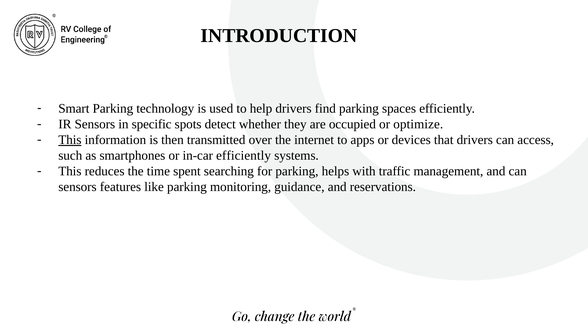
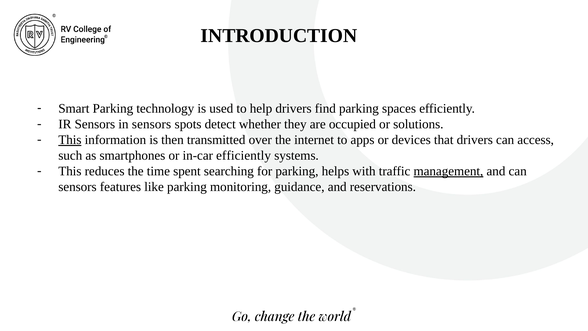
in specific: specific -> sensors (152, 124)
optimize: optimize -> solutions (418, 124)
management underline: none -> present (448, 171)
